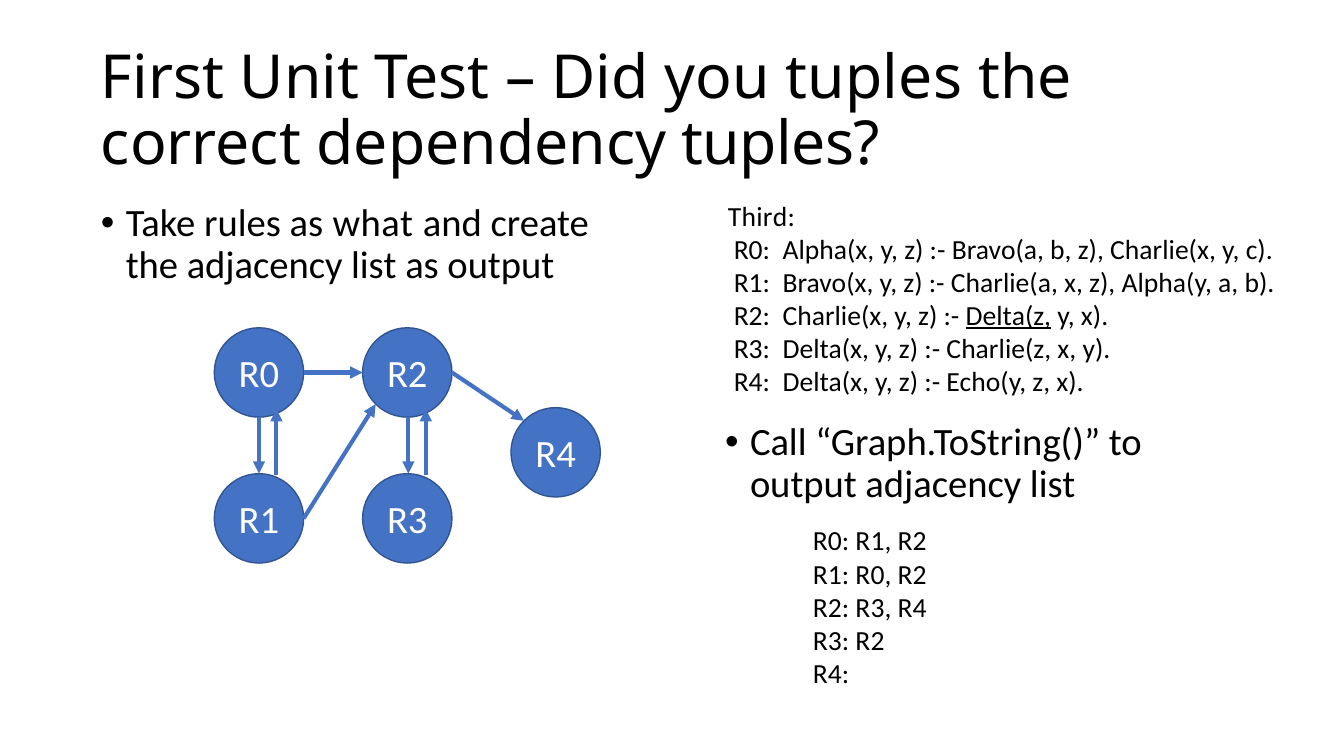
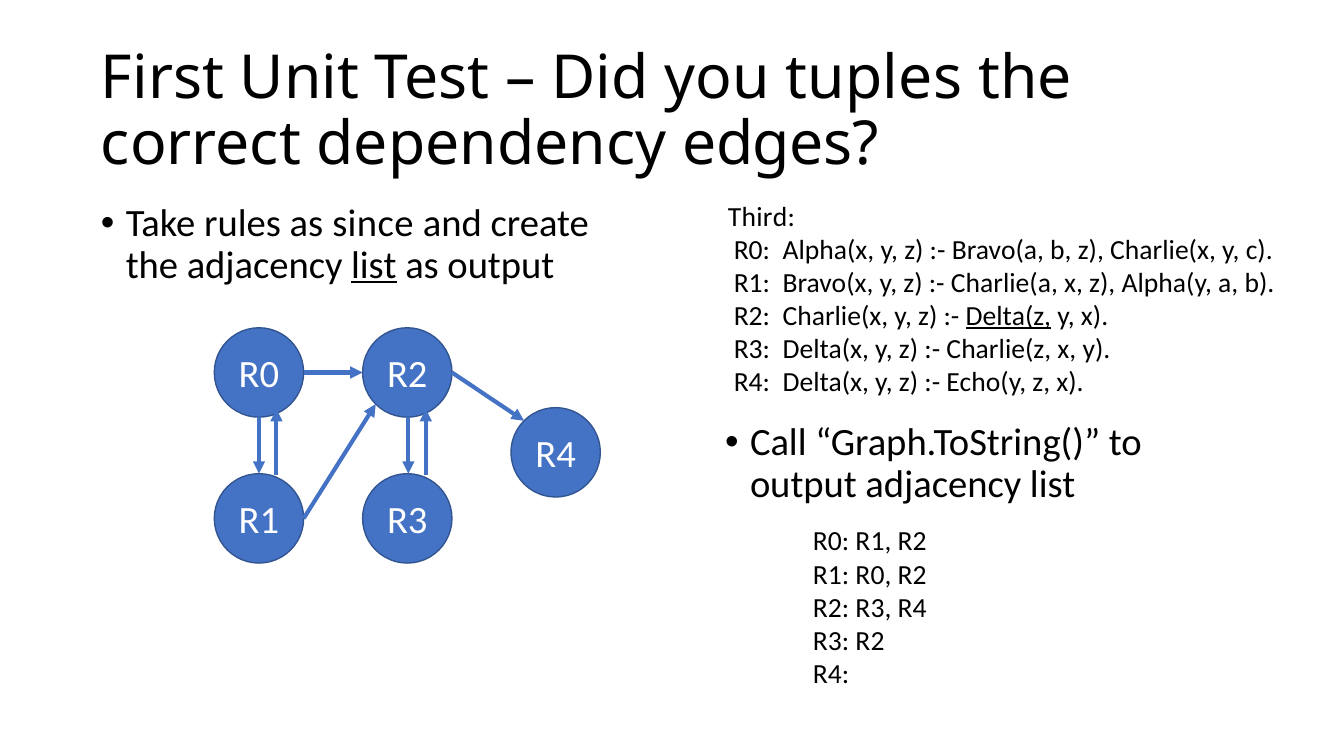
dependency tuples: tuples -> edges (780, 144)
what: what -> since (373, 224)
list underline: none -> present (374, 265)
